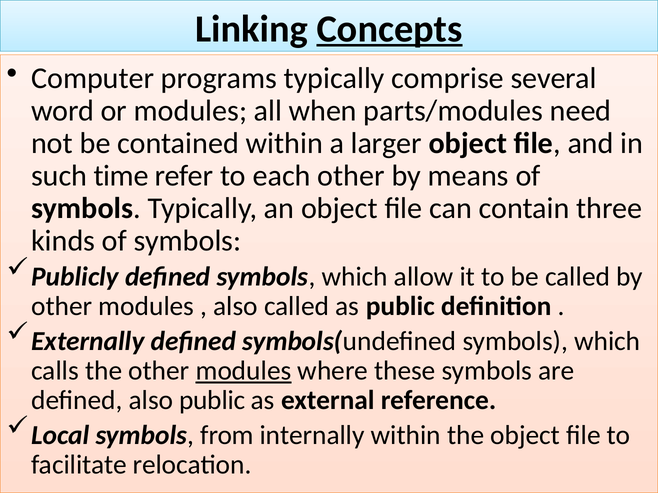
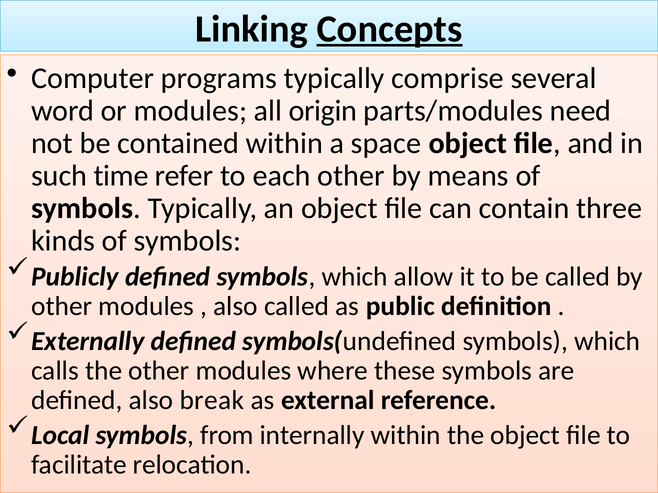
when: when -> origin (323, 111)
larger: larger -> space (386, 143)
modules underline: present -> none (244, 371)
also public: public -> break (212, 401)
